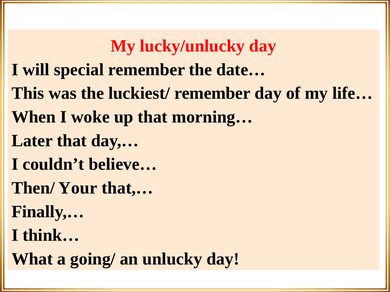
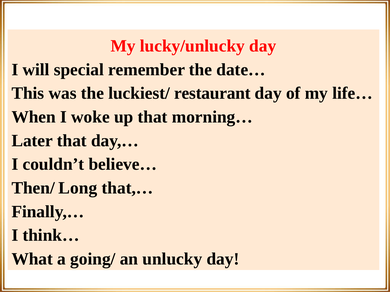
luckiest/ remember: remember -> restaurant (212, 93)
Your: Your -> Long (78, 188)
